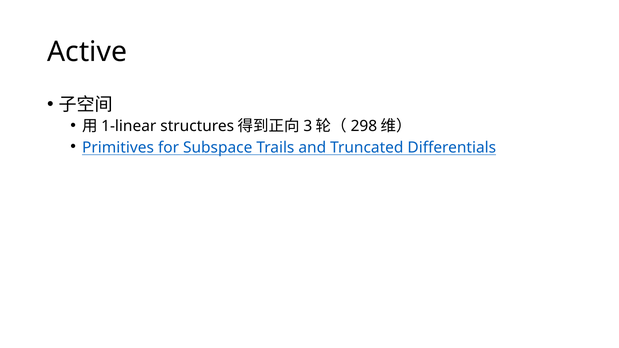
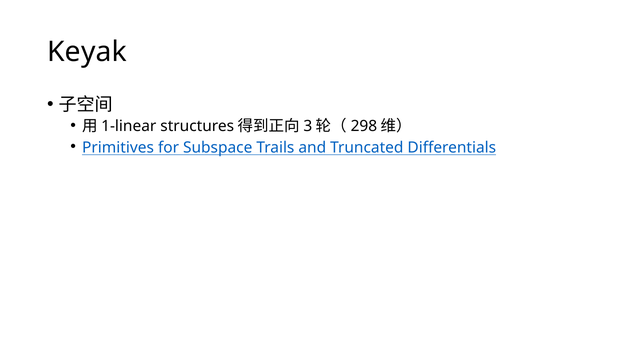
Active: Active -> Keyak (87, 52)
